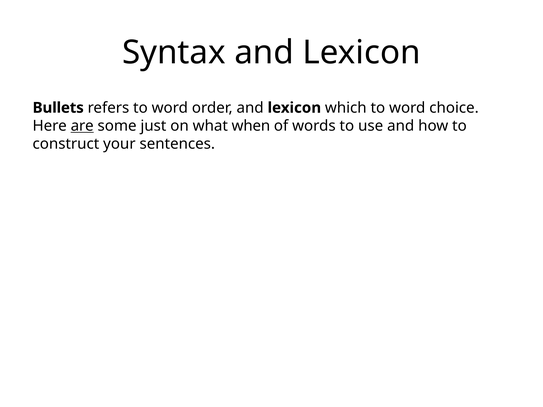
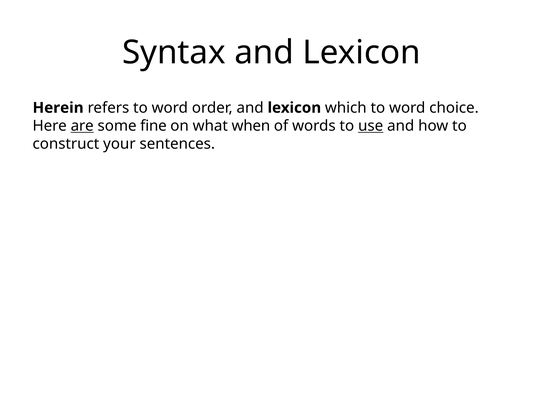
Bullets: Bullets -> Herein (58, 108)
just: just -> fine (153, 126)
use underline: none -> present (371, 126)
